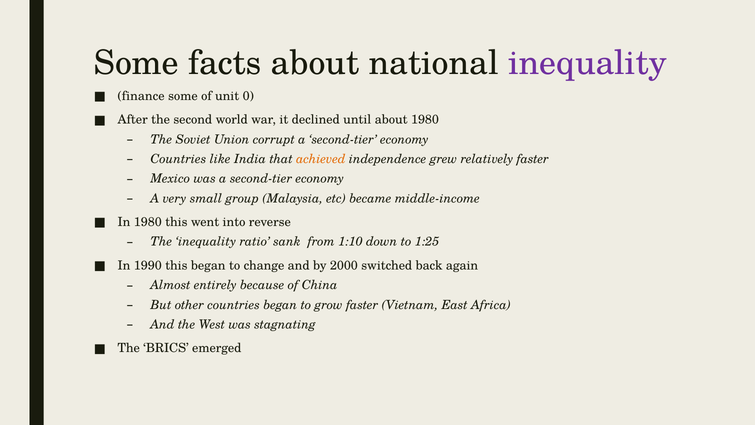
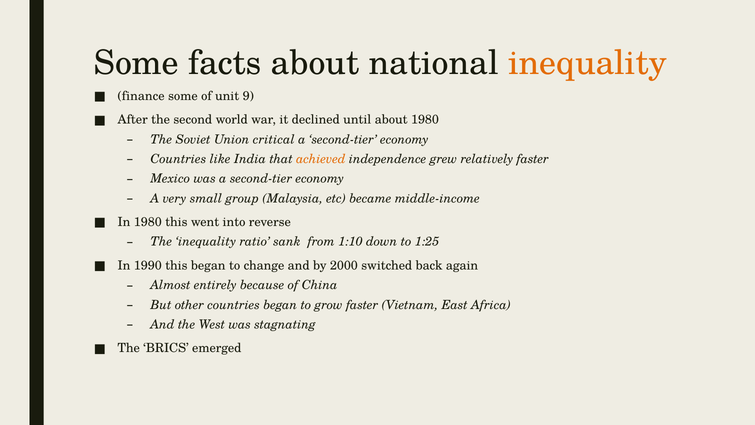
inequality colour: purple -> orange (588, 63)
0: 0 -> 9 (248, 96)
corrupt: corrupt -> critical (274, 139)
